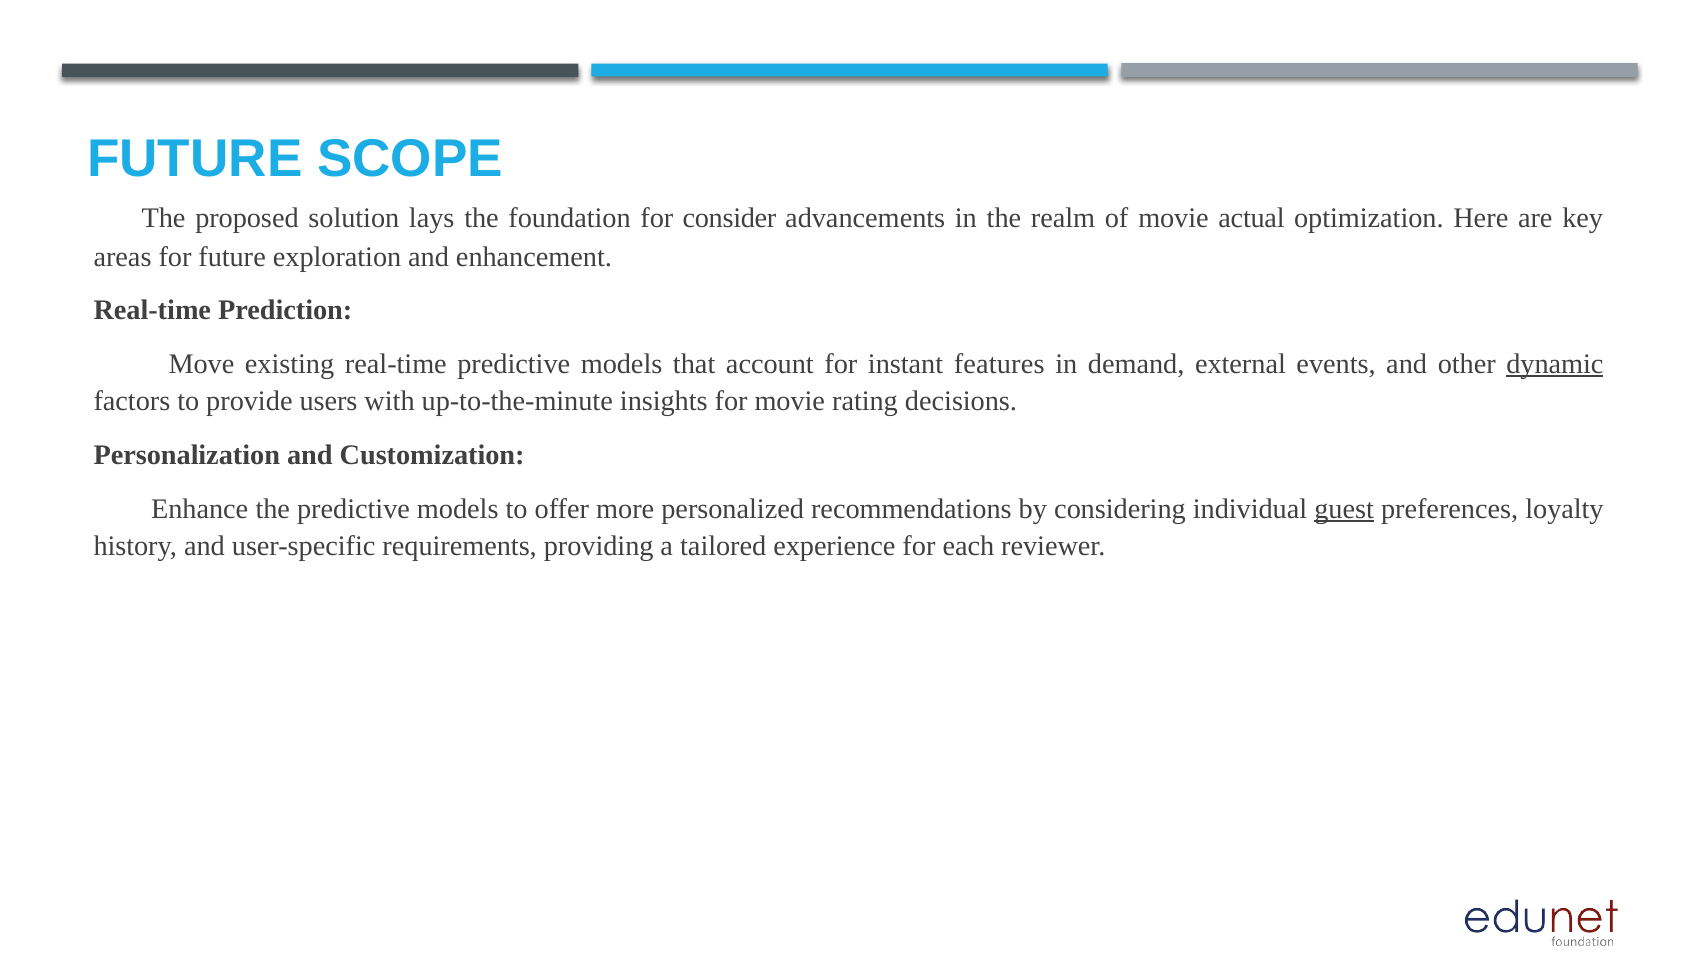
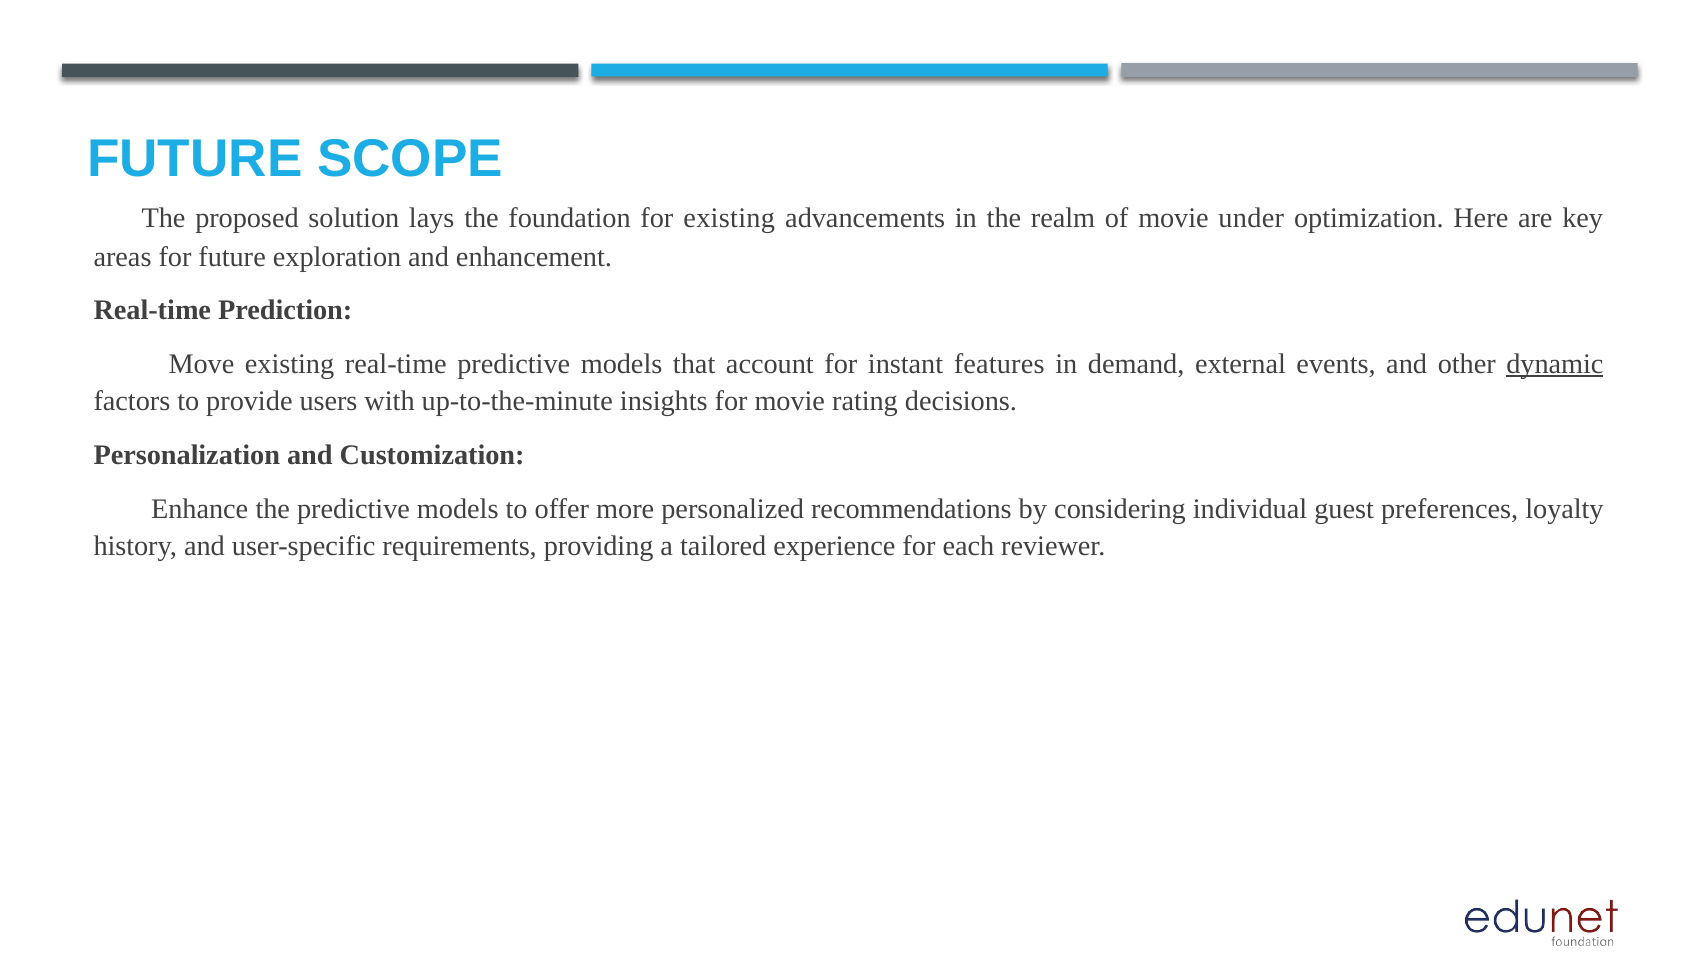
for consider: consider -> existing (729, 218)
actual: actual -> under (1251, 218)
guest underline: present -> none (1344, 509)
